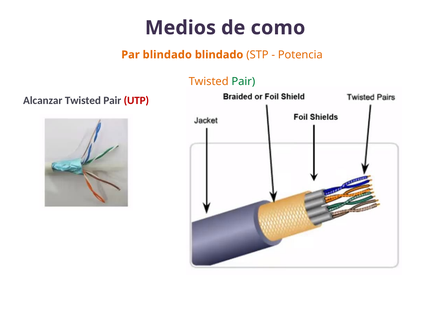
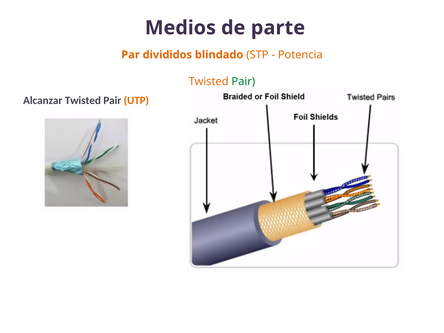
como: como -> parte (278, 28)
Par blindado: blindado -> divididos (167, 55)
UTP colour: red -> orange (136, 101)
